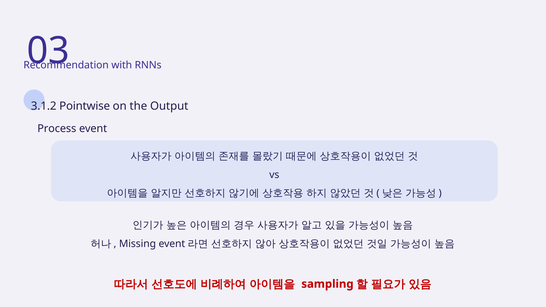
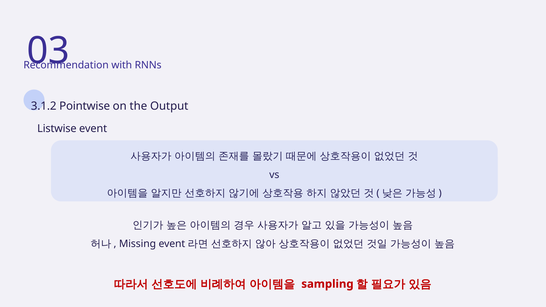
Process: Process -> Listwise (57, 128)
